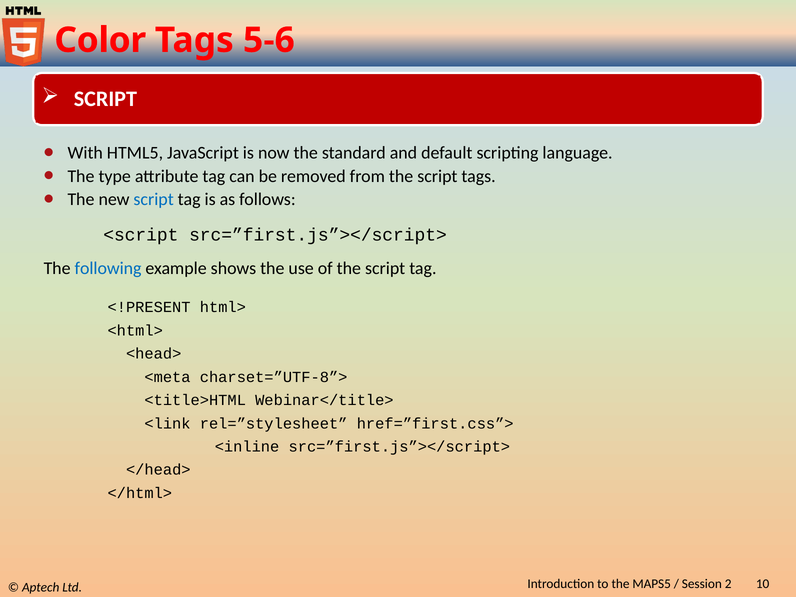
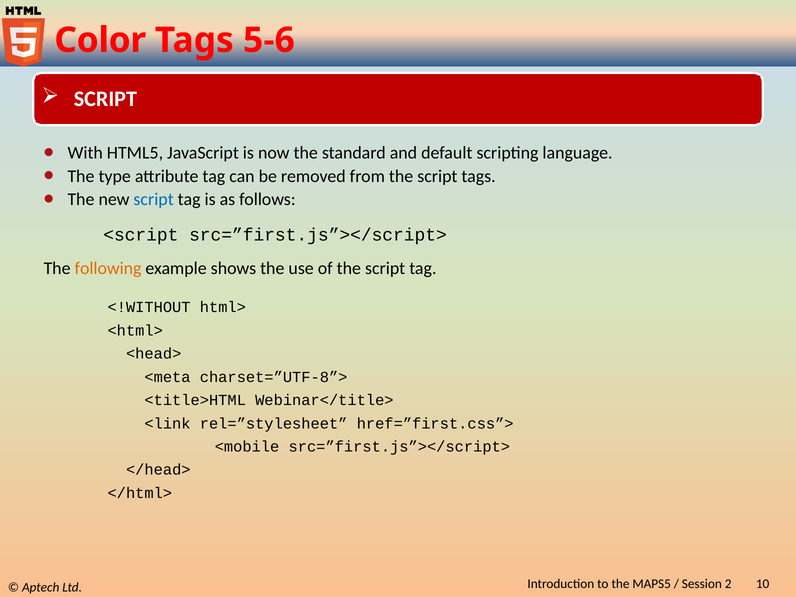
following colour: blue -> orange (108, 268)
<!PRESENT: <!PRESENT -> <!WITHOUT (149, 307)
<inline: <inline -> <mobile (247, 447)
